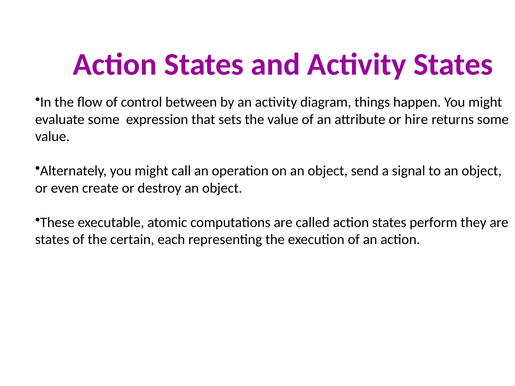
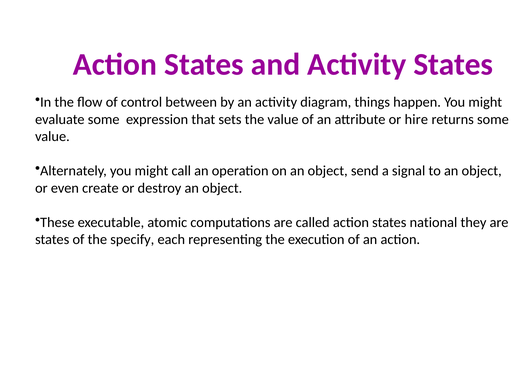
perform: perform -> national (433, 222)
certain: certain -> specify (132, 240)
